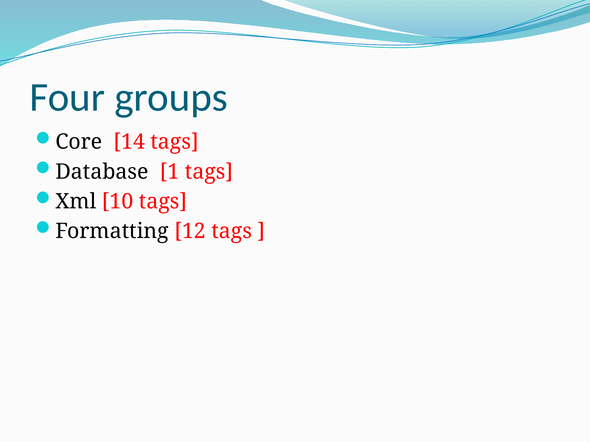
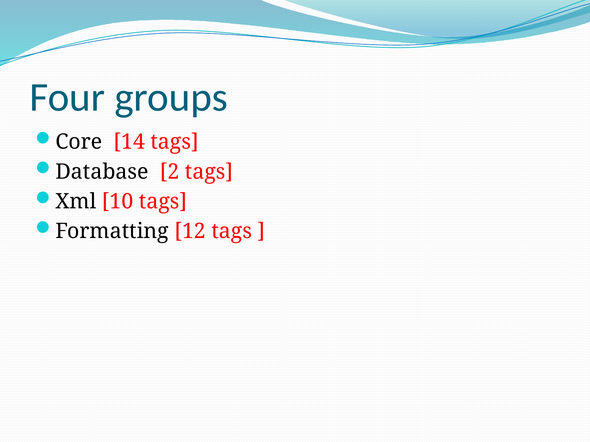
1: 1 -> 2 (170, 172)
